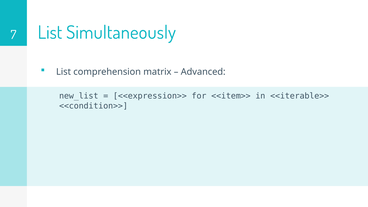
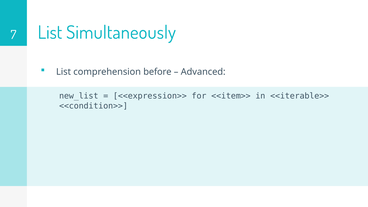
matrix: matrix -> before (157, 72)
